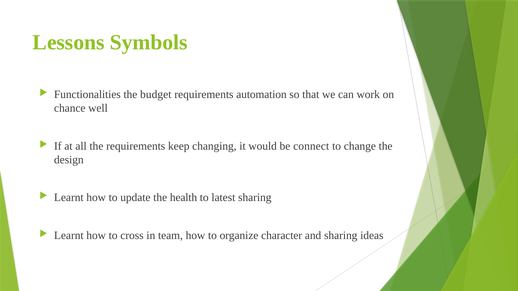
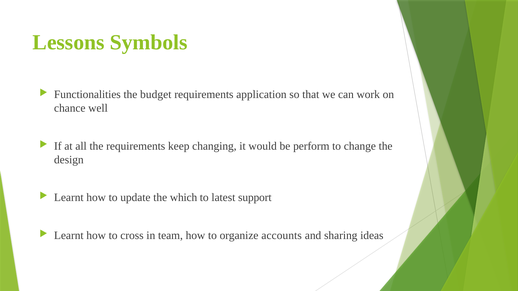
automation: automation -> application (261, 95)
connect: connect -> perform (311, 146)
health: health -> which (184, 198)
latest sharing: sharing -> support (255, 198)
character: character -> accounts (282, 236)
